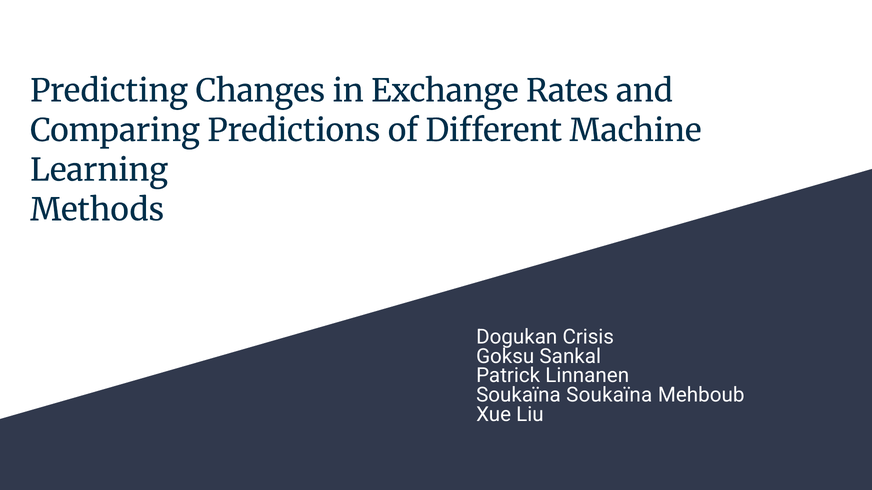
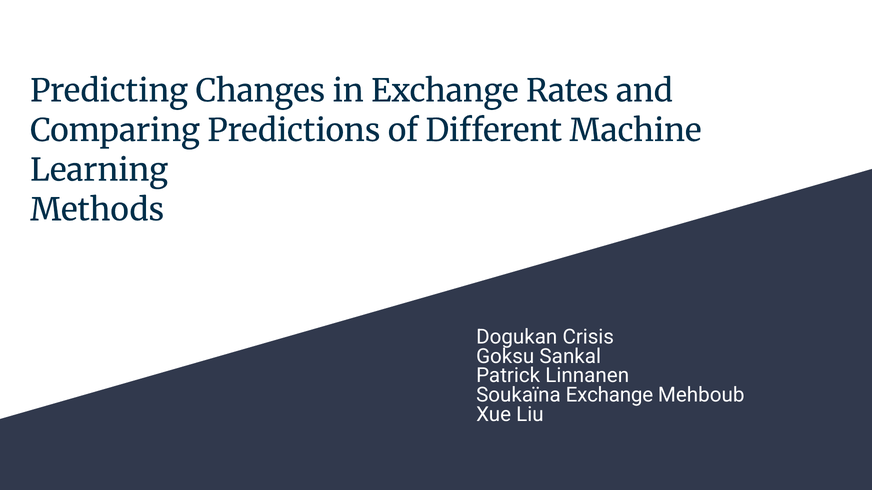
Soukaïna Soukaïna: Soukaïna -> Exchange (609, 395)
